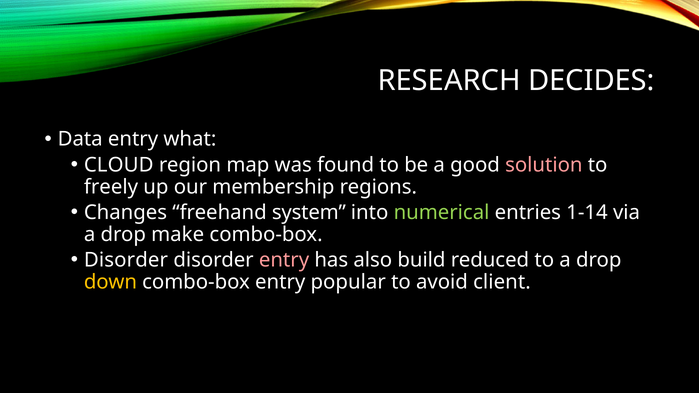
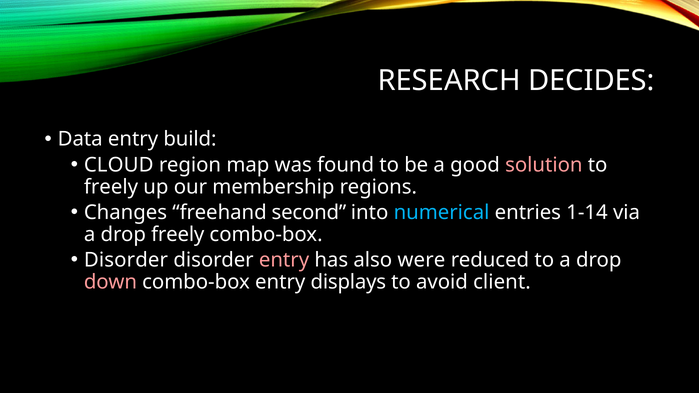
what: what -> build (190, 139)
system: system -> second (309, 213)
numerical colour: light green -> light blue (442, 213)
drop make: make -> freely (178, 234)
build: build -> were (421, 260)
down colour: yellow -> pink (110, 282)
popular: popular -> displays (348, 282)
